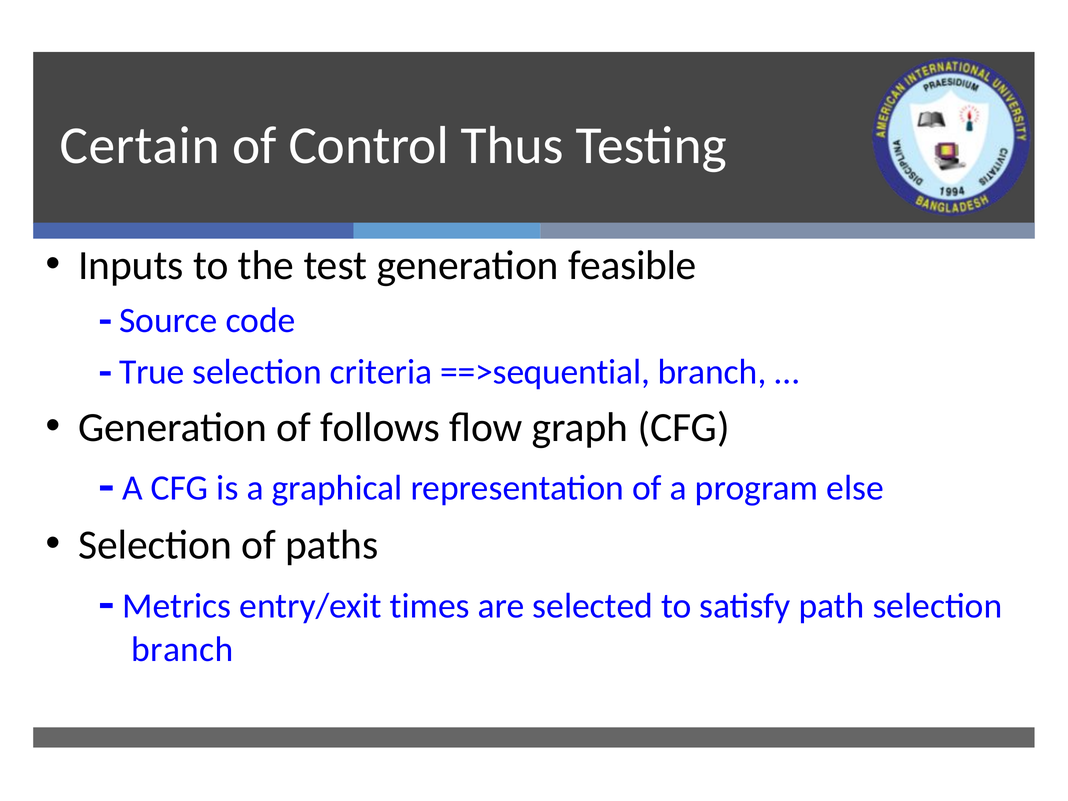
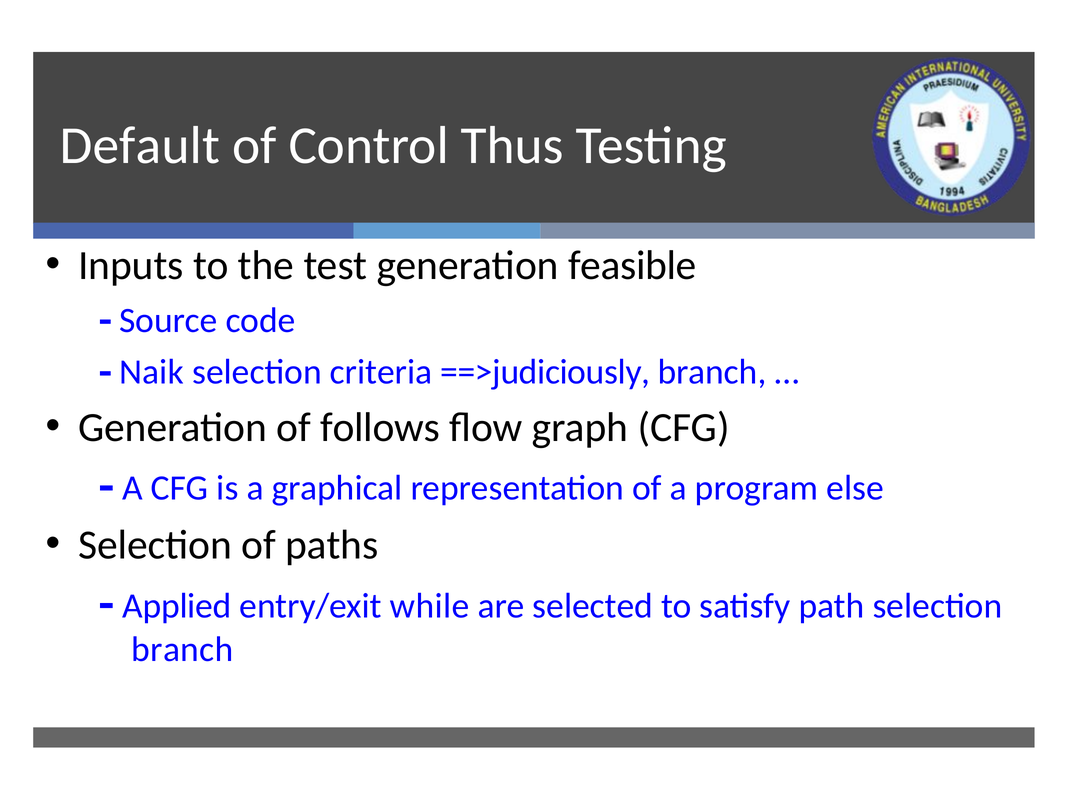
Certain: Certain -> Default (140, 146)
True: True -> Naik (151, 372)
==>sequential: ==>sequential -> ==>judiciously (545, 372)
Metrics: Metrics -> Applied (177, 606)
times: times -> while (430, 606)
